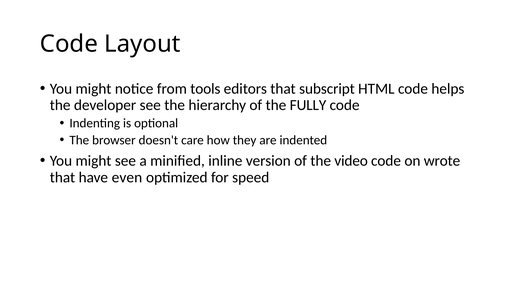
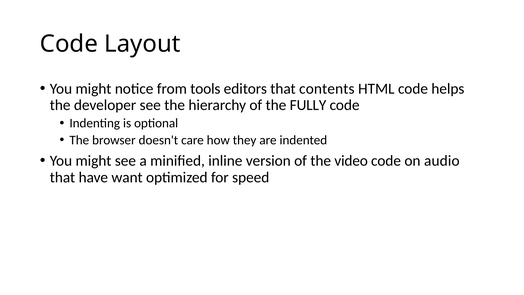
subscript: subscript -> contents (327, 89)
wrote: wrote -> audio (442, 161)
even: even -> want (127, 177)
